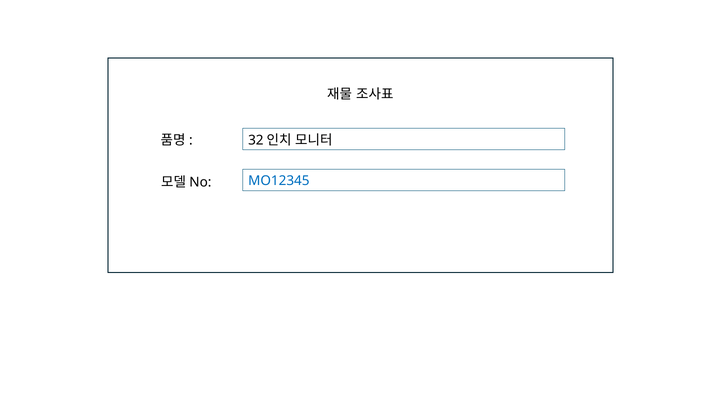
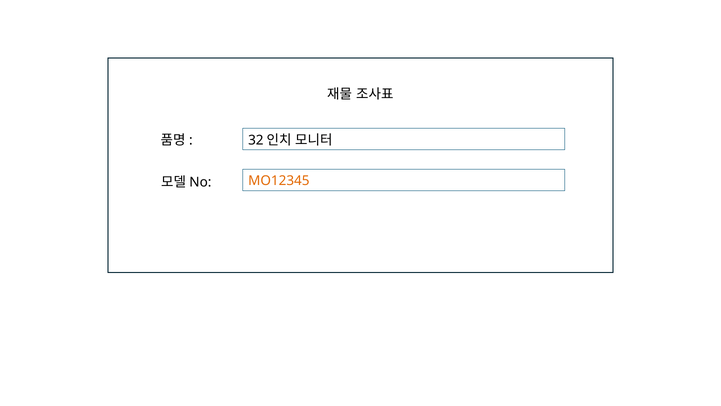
MO12345 colour: blue -> orange (279, 181)
